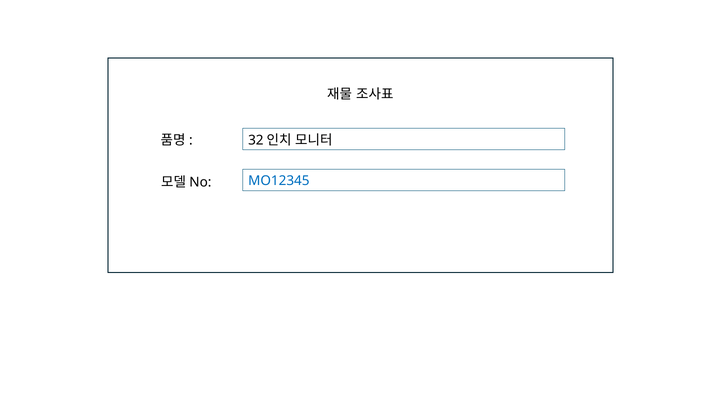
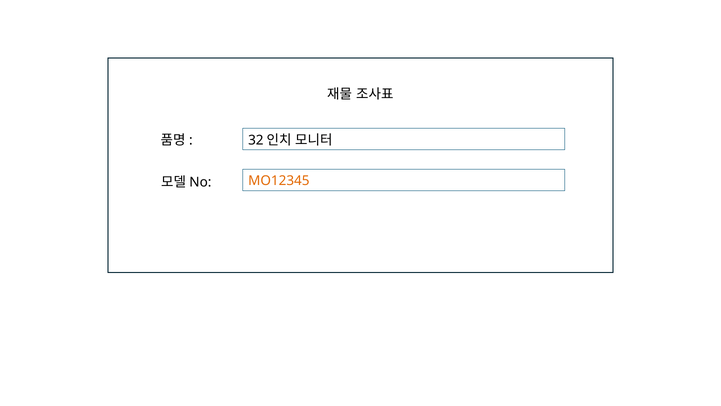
MO12345 colour: blue -> orange (279, 181)
